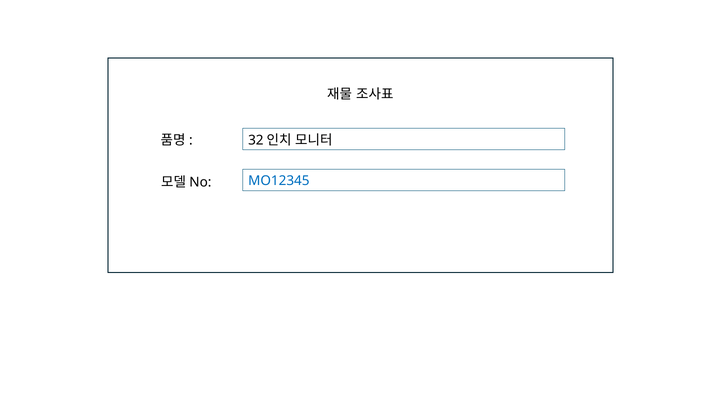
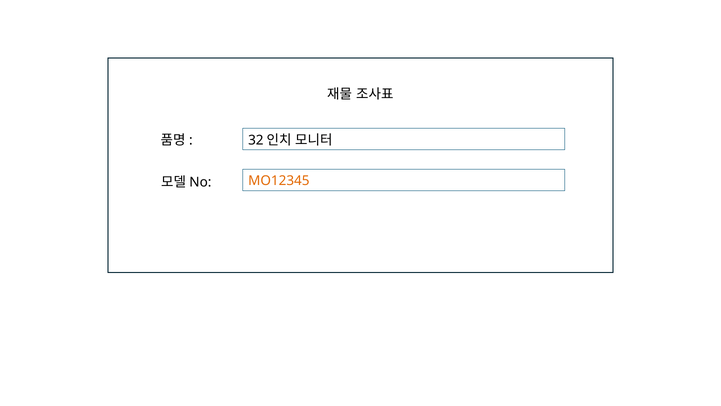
MO12345 colour: blue -> orange (279, 181)
